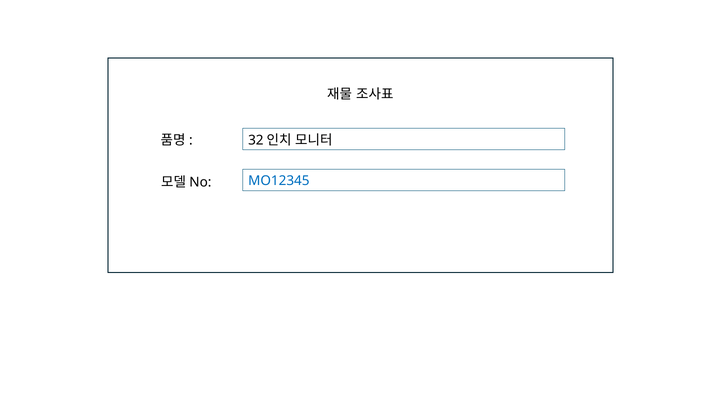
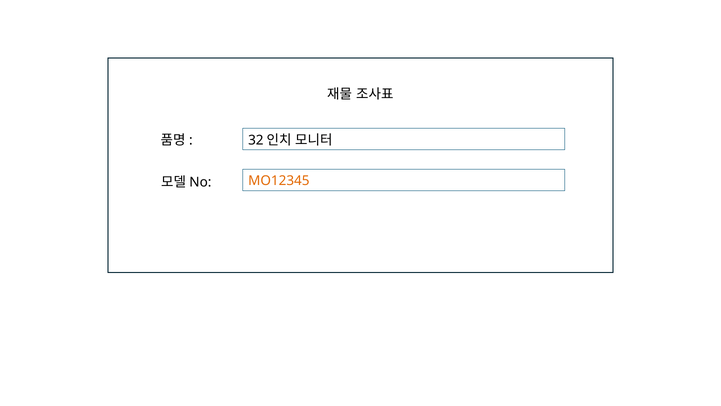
MO12345 colour: blue -> orange (279, 181)
